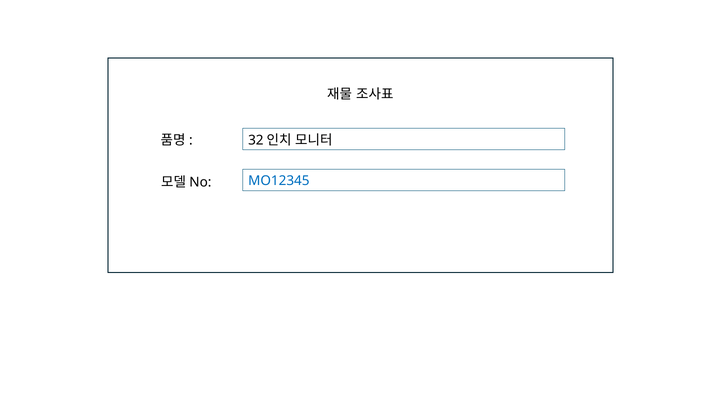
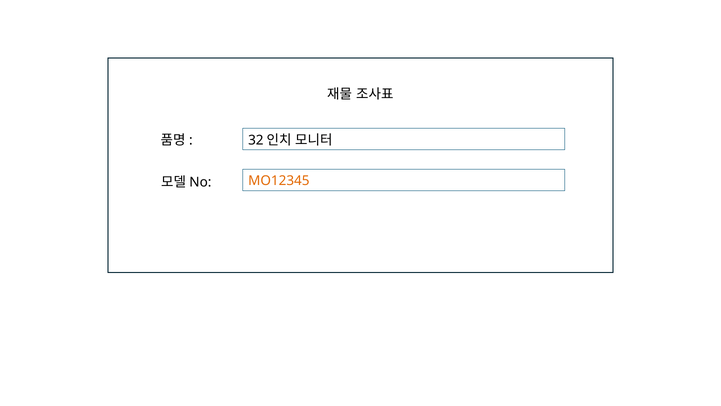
MO12345 colour: blue -> orange (279, 181)
